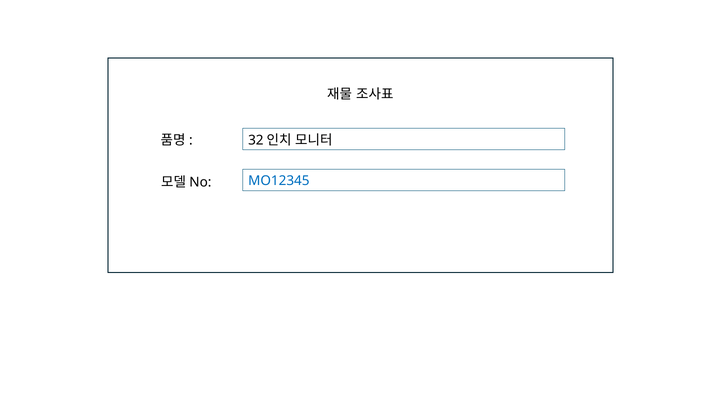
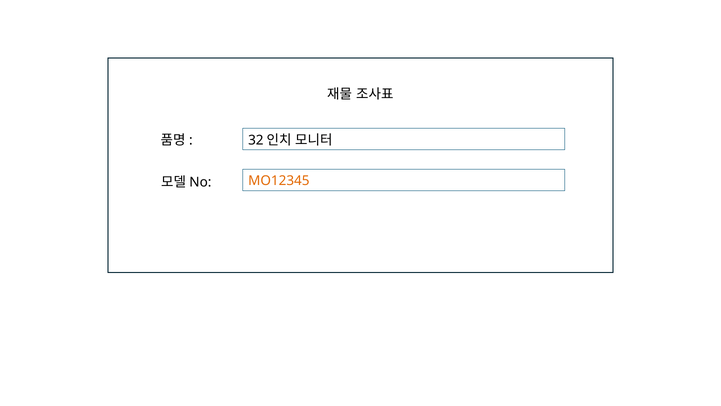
MO12345 colour: blue -> orange (279, 181)
